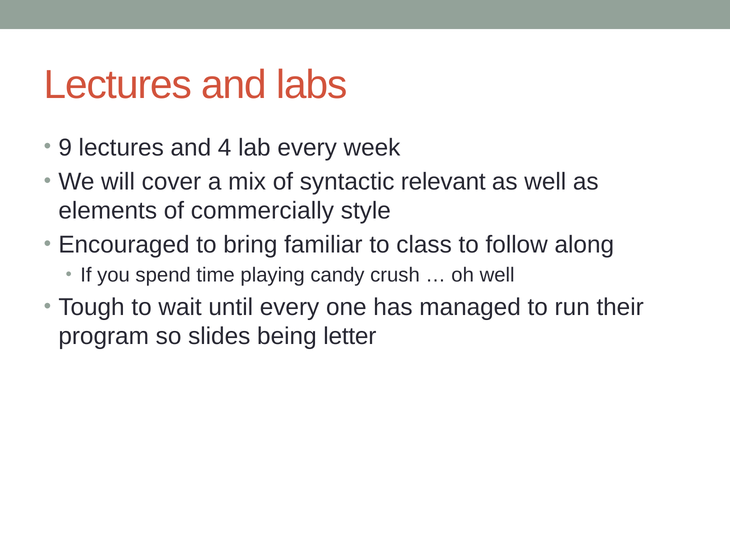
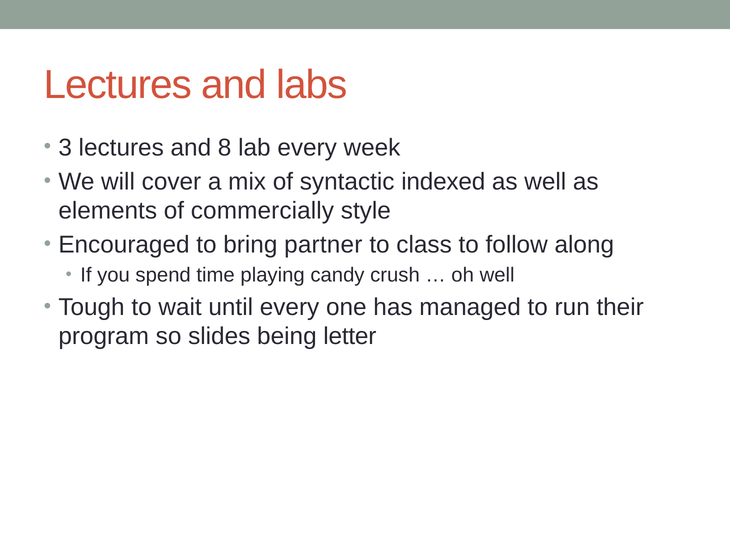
9: 9 -> 3 (65, 148)
4: 4 -> 8 (225, 148)
relevant: relevant -> indexed (443, 182)
familiar: familiar -> partner (323, 245)
